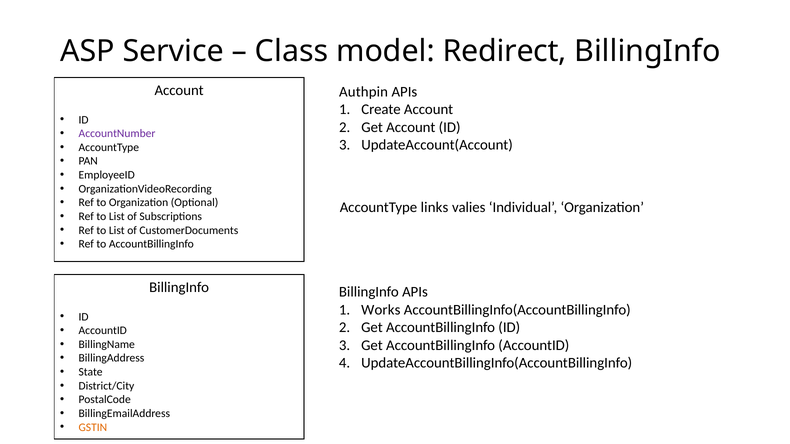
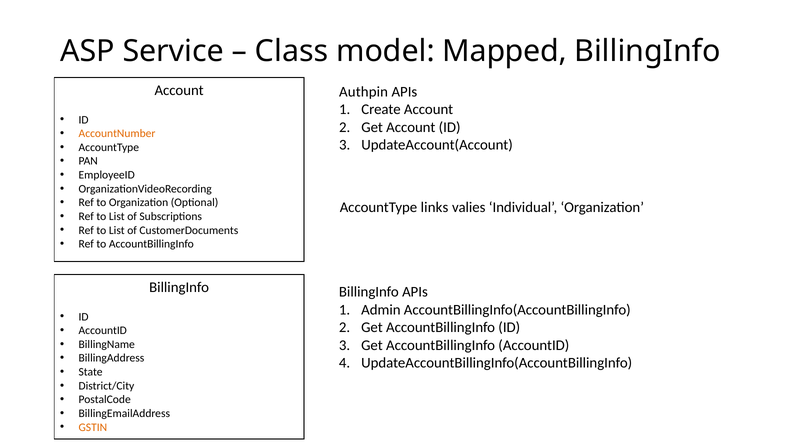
Redirect: Redirect -> Mapped (505, 51)
AccountNumber colour: purple -> orange (117, 134)
Works: Works -> Admin (381, 310)
